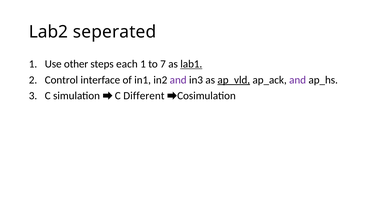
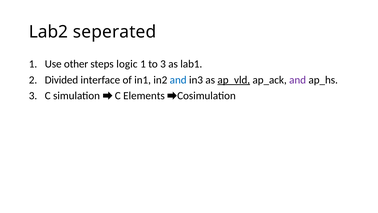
each: each -> logic (127, 64)
to 7: 7 -> 3 (163, 64)
lab1 underline: present -> none (191, 64)
Control: Control -> Divided (61, 80)
and colour: purple -> blue (178, 80)
Different: Different -> Elements (144, 96)
